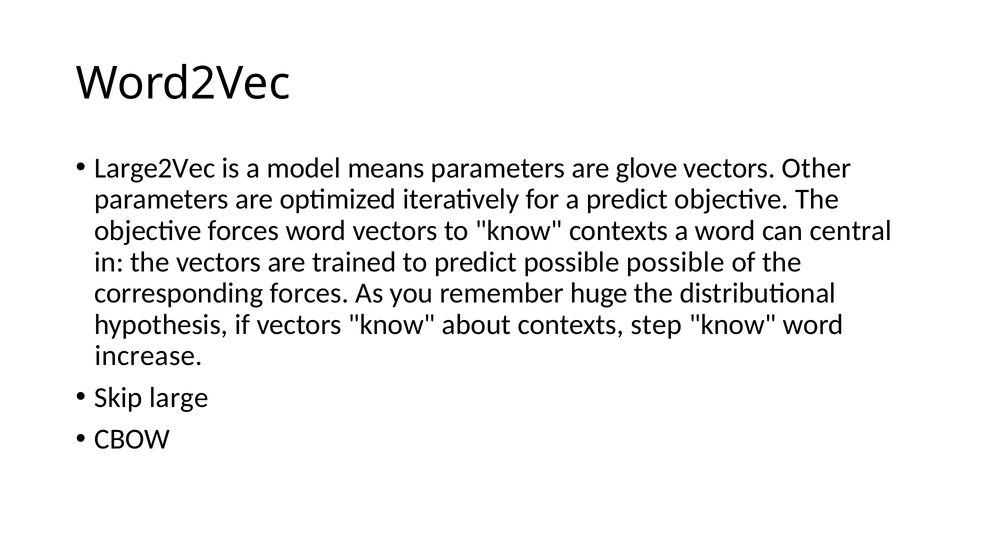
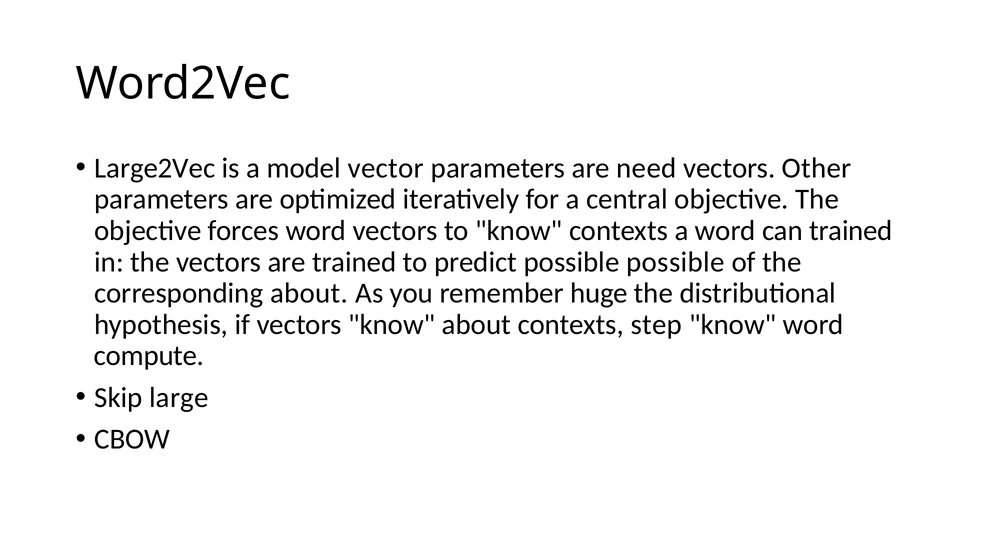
means: means -> vector (386, 168)
glove: glove -> need (646, 168)
a predict: predict -> central (627, 199)
can central: central -> trained (851, 230)
corresponding forces: forces -> about (309, 293)
increase: increase -> compute (149, 356)
